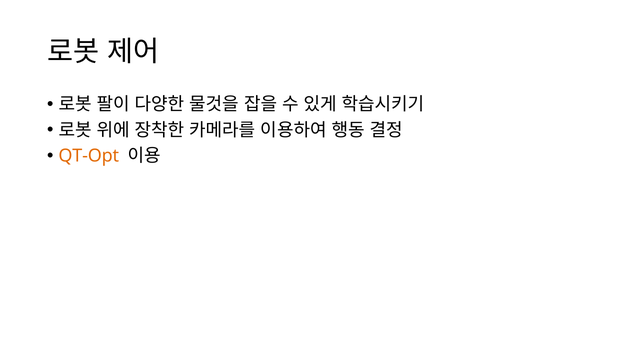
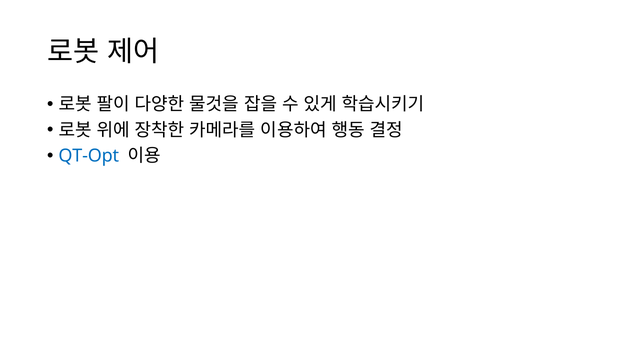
QT-Opt colour: orange -> blue (89, 156)
